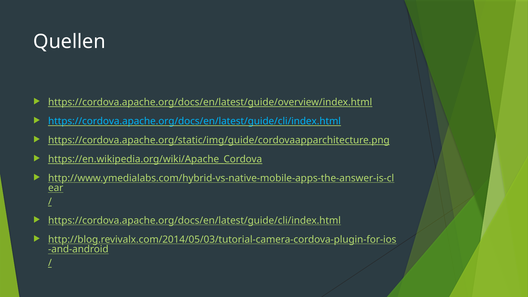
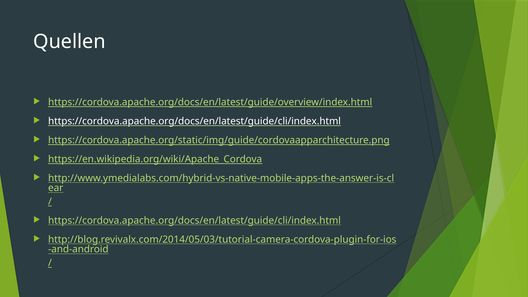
https://cordova.apache.org/docs/en/latest/guide/cli/index.html colour: light blue -> white (195, 121)
